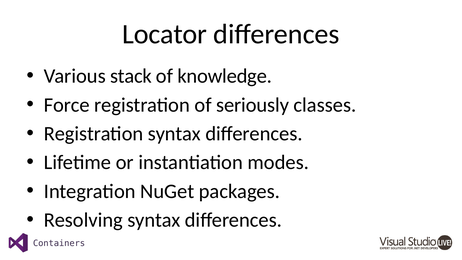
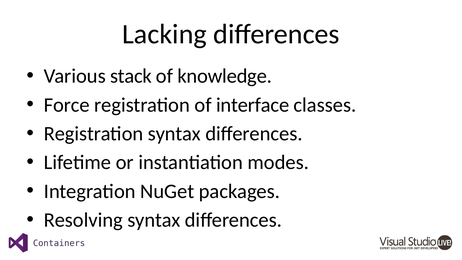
Locator: Locator -> Lacking (164, 34)
seriously: seriously -> interface (253, 105)
